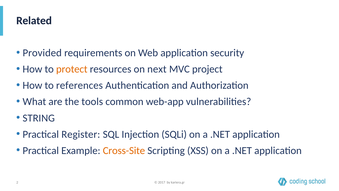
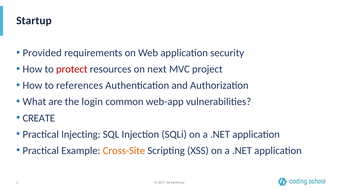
Related: Related -> Startup (34, 21)
protect colour: orange -> red (72, 69)
tools: tools -> login (92, 102)
STRING: STRING -> CREATE (39, 118)
Register: Register -> Injecting (81, 134)
